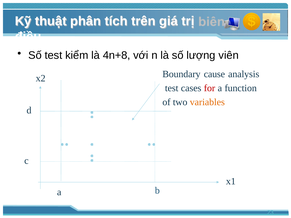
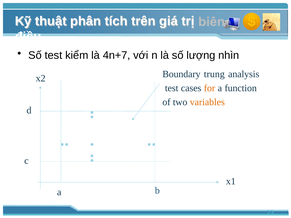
4n+8: 4n+8 -> 4n+7 (117, 55)
viên: viên -> nhìn (229, 55)
cause: cause -> trung (214, 74)
for colour: red -> orange (210, 88)
